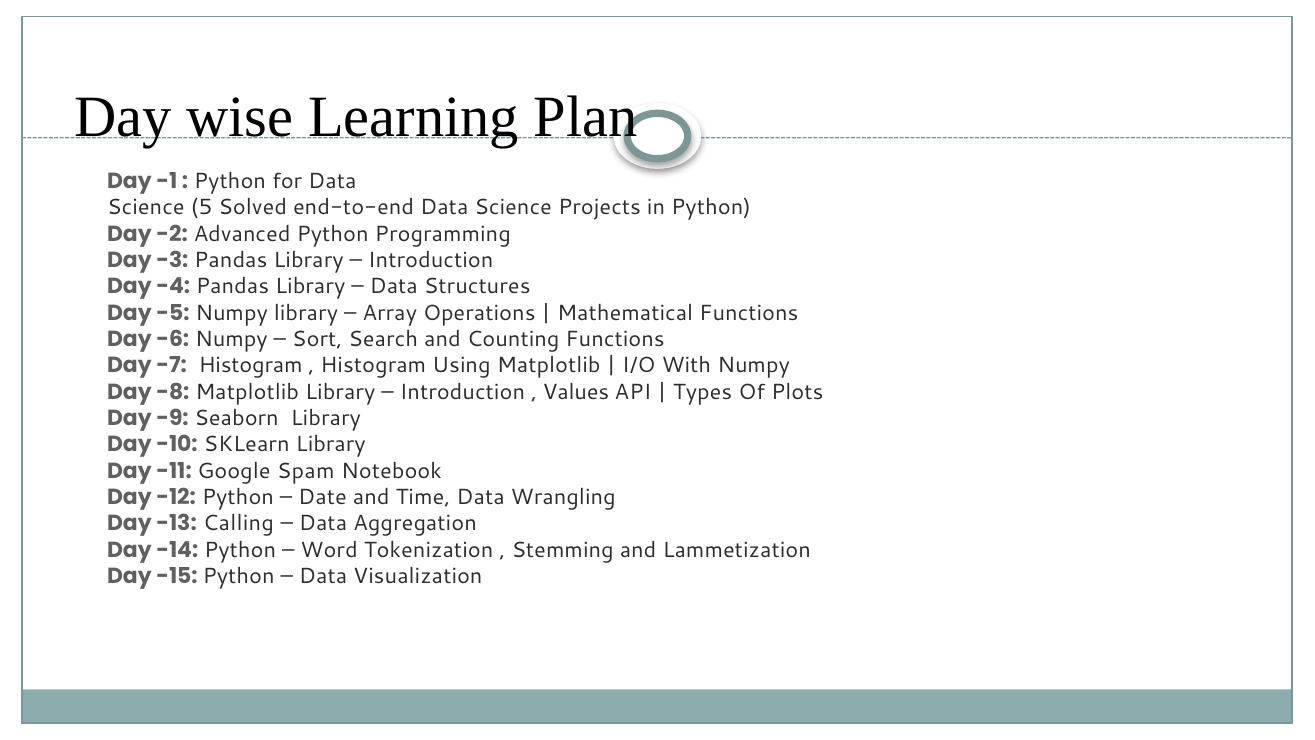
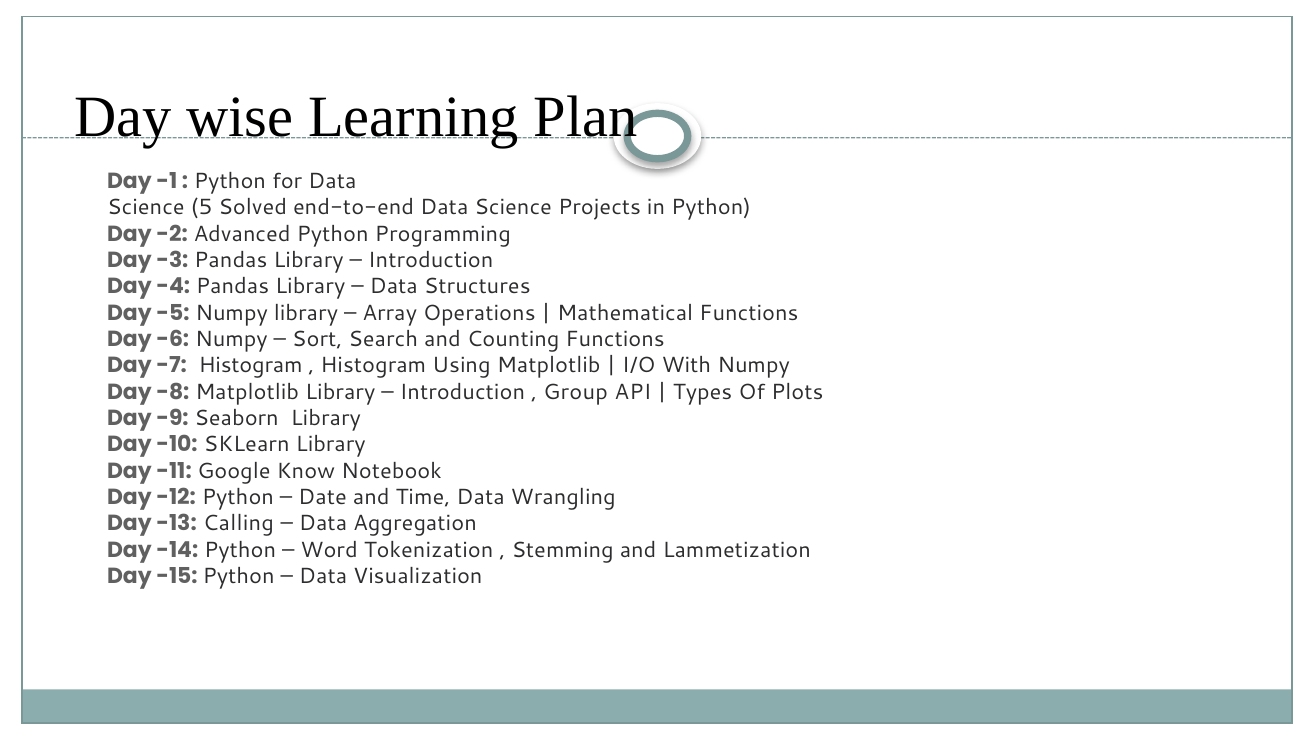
Values: Values -> Group (576, 392)
Spam: Spam -> Know (306, 471)
